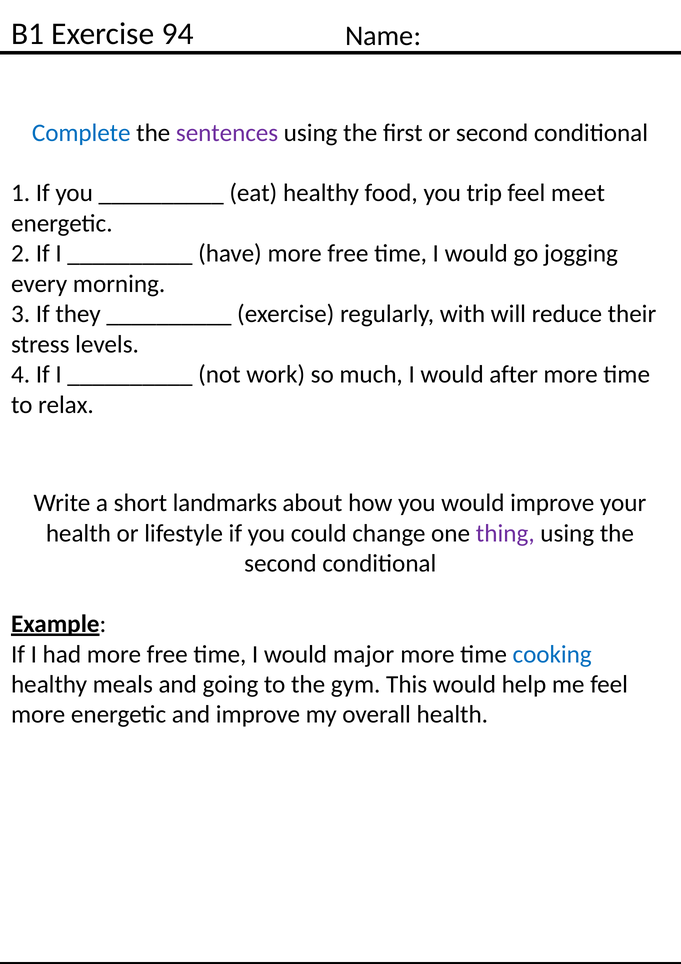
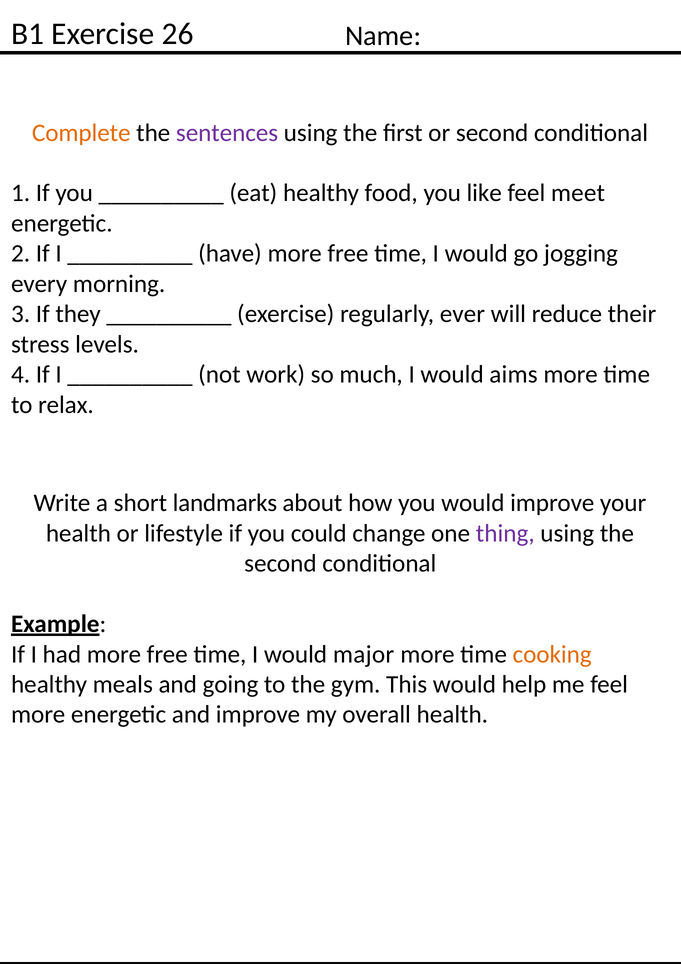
94: 94 -> 26 (178, 34)
Complete colour: blue -> orange (81, 133)
trip: trip -> like (484, 193)
with: with -> ever (462, 314)
after: after -> aims (513, 375)
cooking colour: blue -> orange (552, 655)
